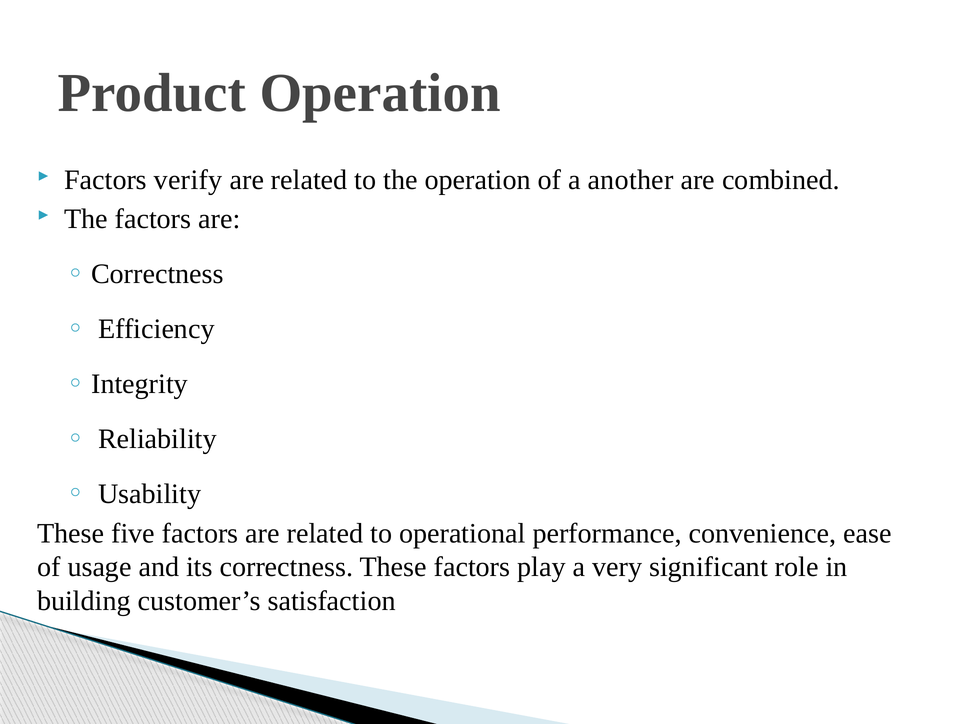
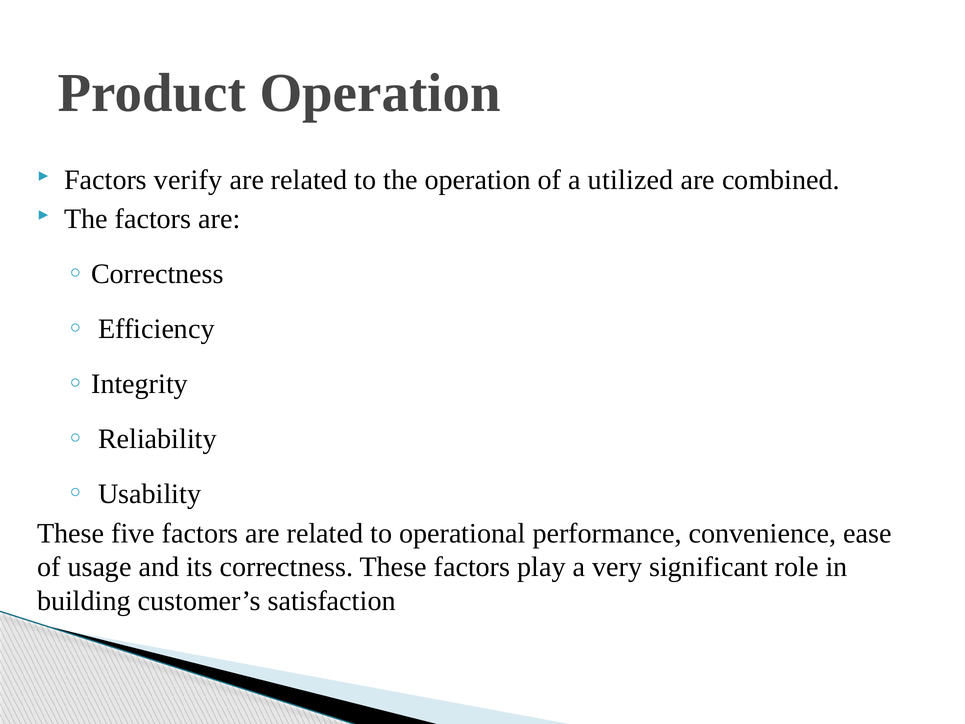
another: another -> utilized (631, 180)
